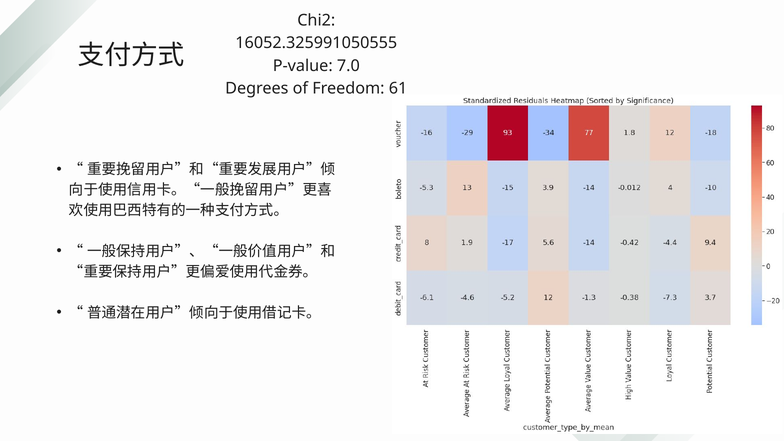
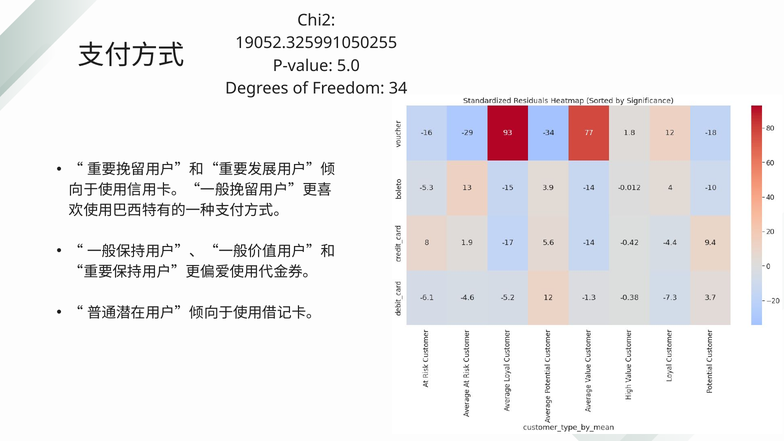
16052.325991050555: 16052.325991050555 -> 19052.325991050255 (316, 43)
7.0: 7.0 -> 5.0 (348, 66)
61: 61 -> 34 (398, 88)
